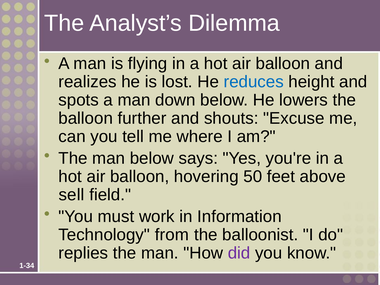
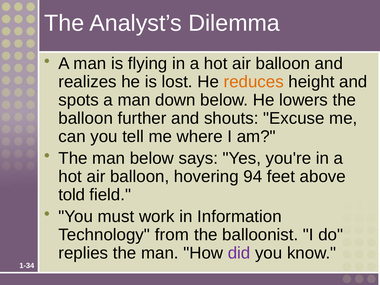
reduces colour: blue -> orange (254, 82)
50: 50 -> 94 (253, 177)
sell: sell -> told (72, 195)
